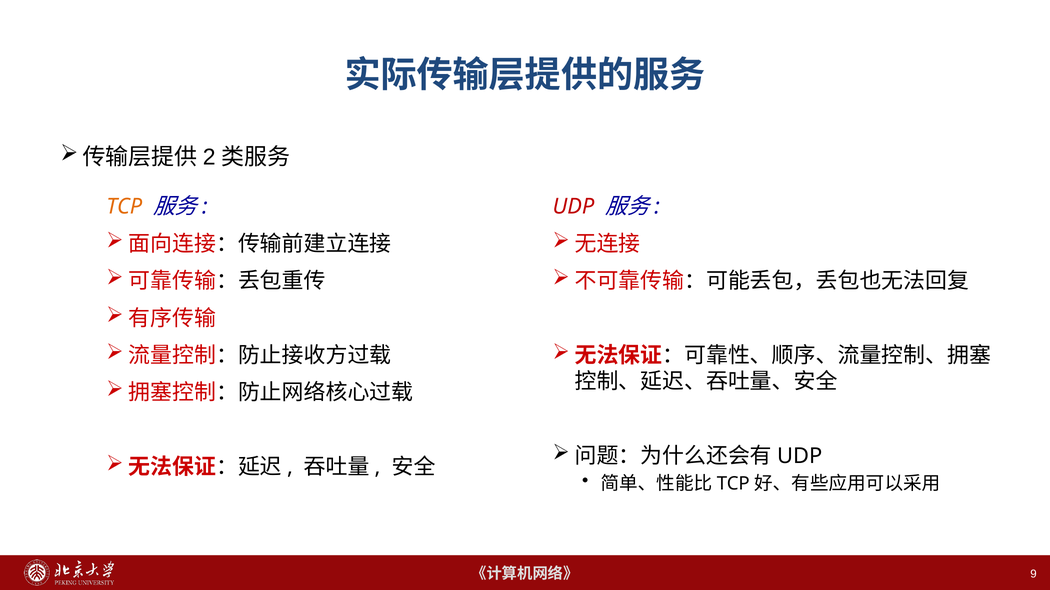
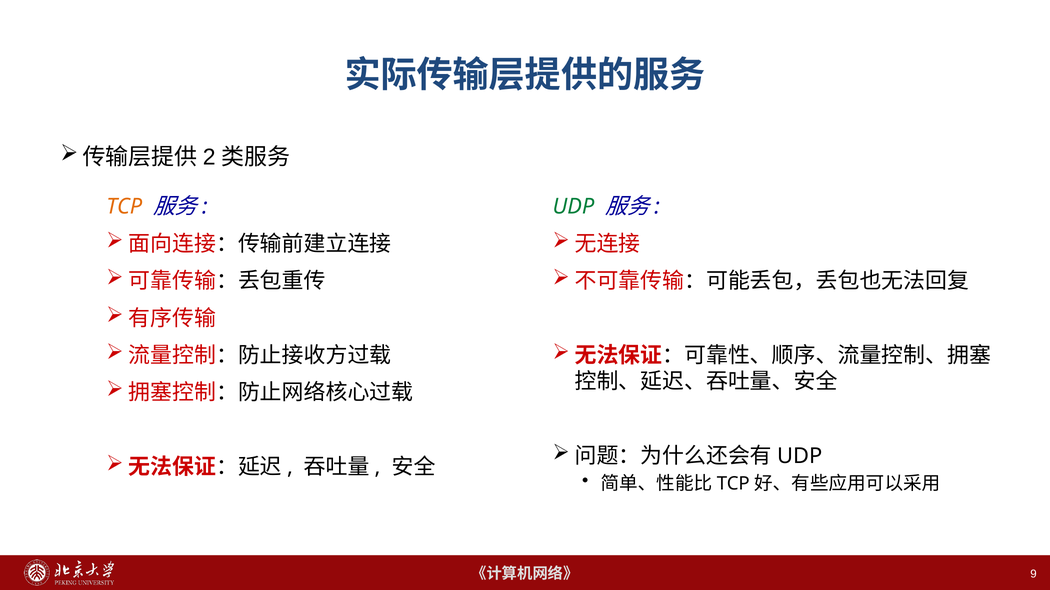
UDP colour: red -> green (573, 207)
